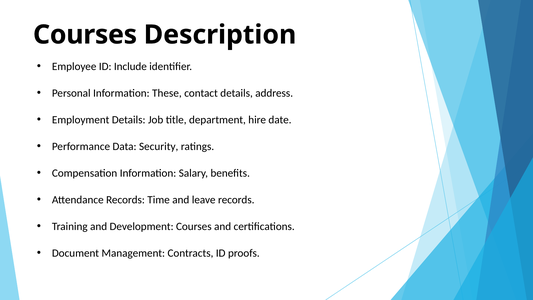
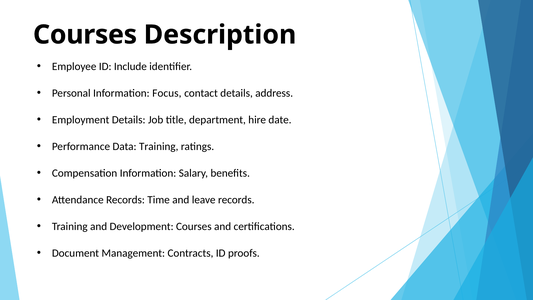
These: These -> Focus (167, 93)
Data Security: Security -> Training (159, 146)
